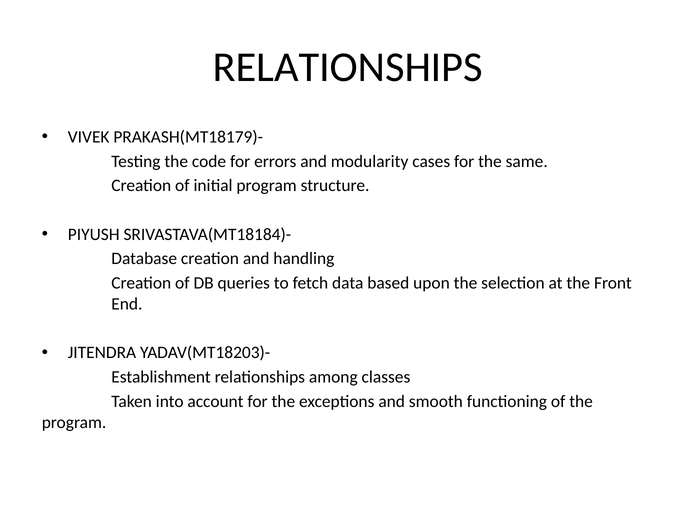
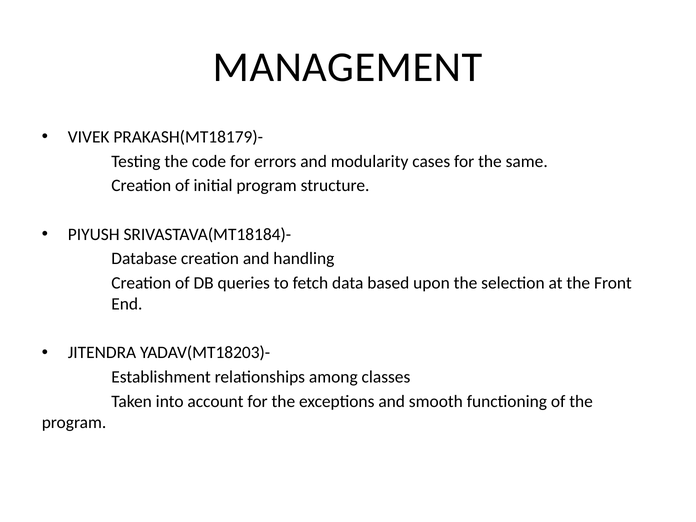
RELATIONSHIPS: RELATIONSHIPS -> MANAGEMENT (348, 67)
